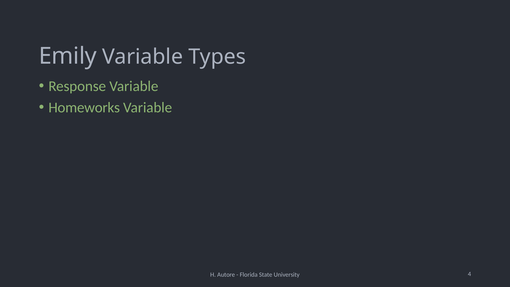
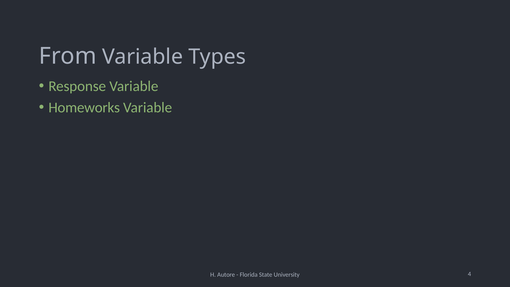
Emily: Emily -> From (68, 56)
